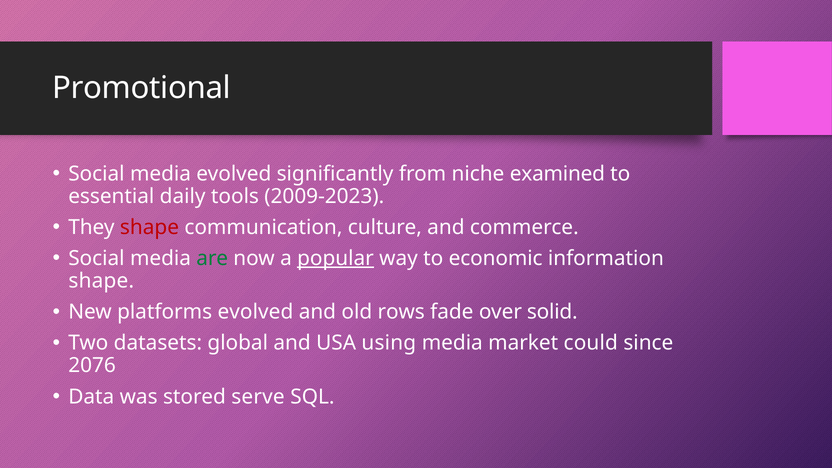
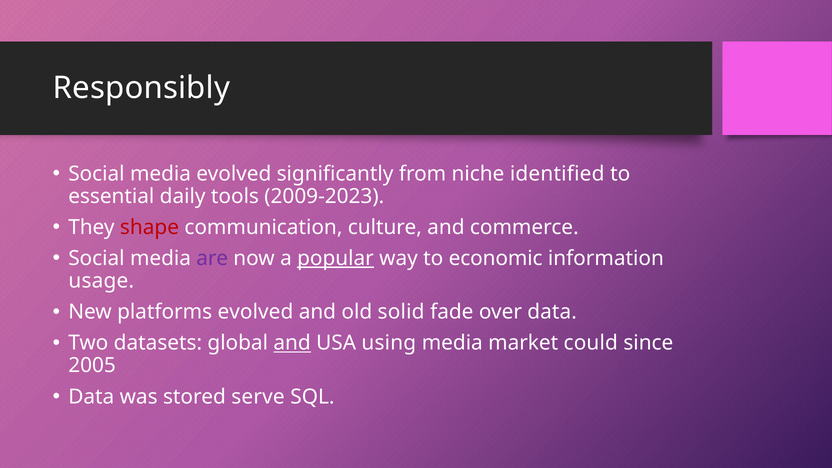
Promotional: Promotional -> Responsibly (141, 88)
examined: examined -> identified (557, 174)
are colour: green -> purple (212, 258)
shape: shape -> usage (101, 281)
rows: rows -> solid (401, 312)
over solid: solid -> data (552, 312)
and underline: none -> present (292, 343)
2076: 2076 -> 2005 (92, 366)
